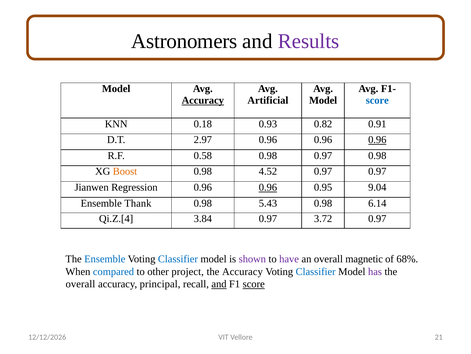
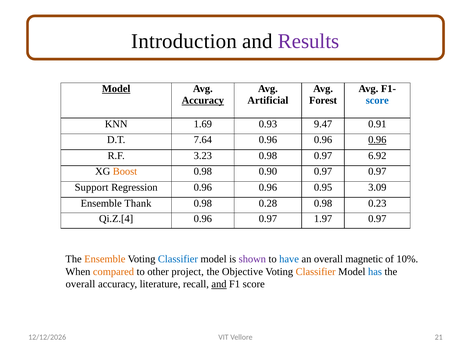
Astronomers: Astronomers -> Introduction (184, 41)
Model underline: none -> present (116, 89)
Model: Model -> Forest (323, 100)
0.18: 0.18 -> 1.69 (203, 124)
0.82: 0.82 -> 9.47 (323, 124)
2.97: 2.97 -> 7.64 (203, 139)
0.58: 0.58 -> 3.23 (203, 155)
0.97 0.98: 0.98 -> 6.92 (377, 155)
4.52: 4.52 -> 0.90 (268, 171)
Jianwen: Jianwen -> Support (92, 187)
0.96 underline: present -> none (268, 187)
9.04: 9.04 -> 3.09 (377, 187)
5.43: 5.43 -> 0.28 (268, 203)
6.14: 6.14 -> 0.23 (377, 203)
Qi.Z.[4 3.84: 3.84 -> 0.96 (203, 218)
3.72: 3.72 -> 1.97 (323, 218)
Ensemble colour: blue -> orange (105, 258)
have colour: purple -> blue (289, 258)
68%: 68% -> 10% (407, 258)
compared colour: blue -> orange (113, 271)
the Accuracy: Accuracy -> Objective (243, 271)
Classifier colour: blue -> orange (316, 271)
has colour: purple -> blue (375, 271)
principal: principal -> literature (160, 284)
score underline: present -> none (254, 284)
